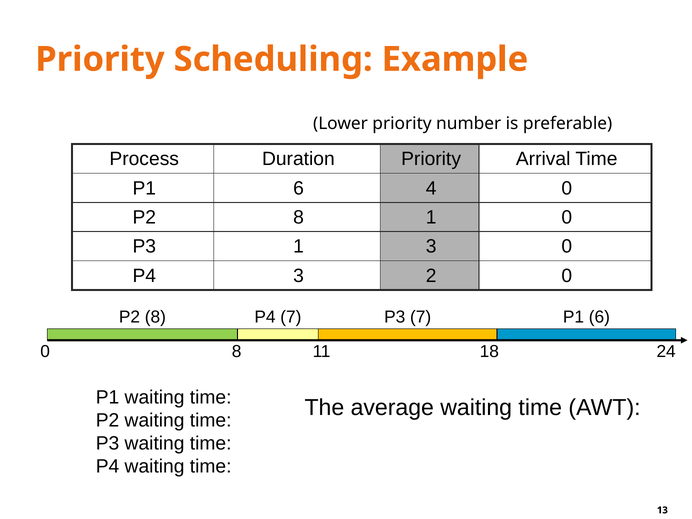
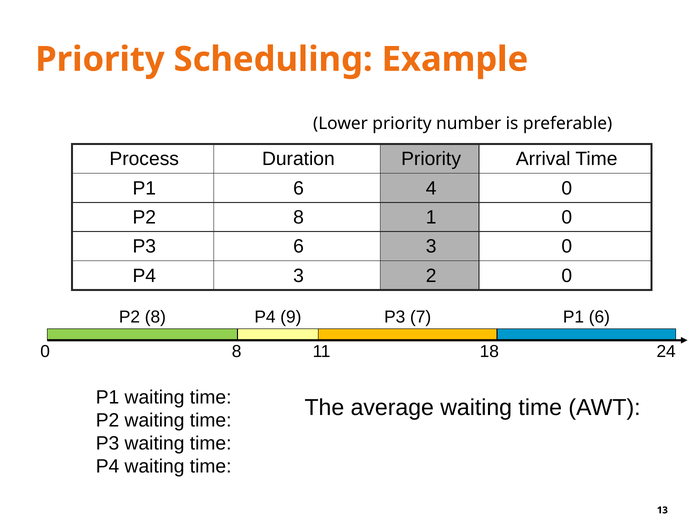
P3 1: 1 -> 6 (298, 247)
P4 7: 7 -> 9 (291, 317)
